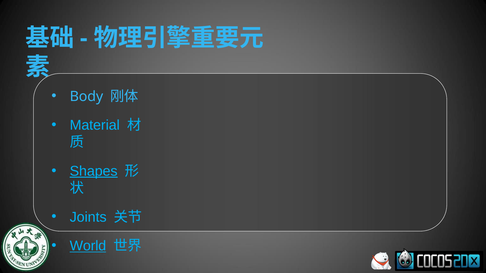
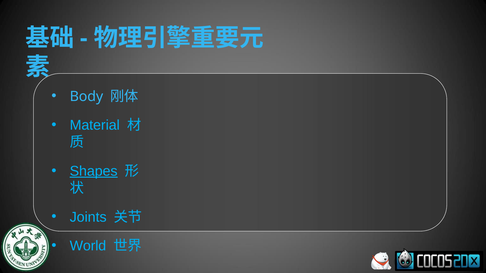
World underline: present -> none (88, 246)
